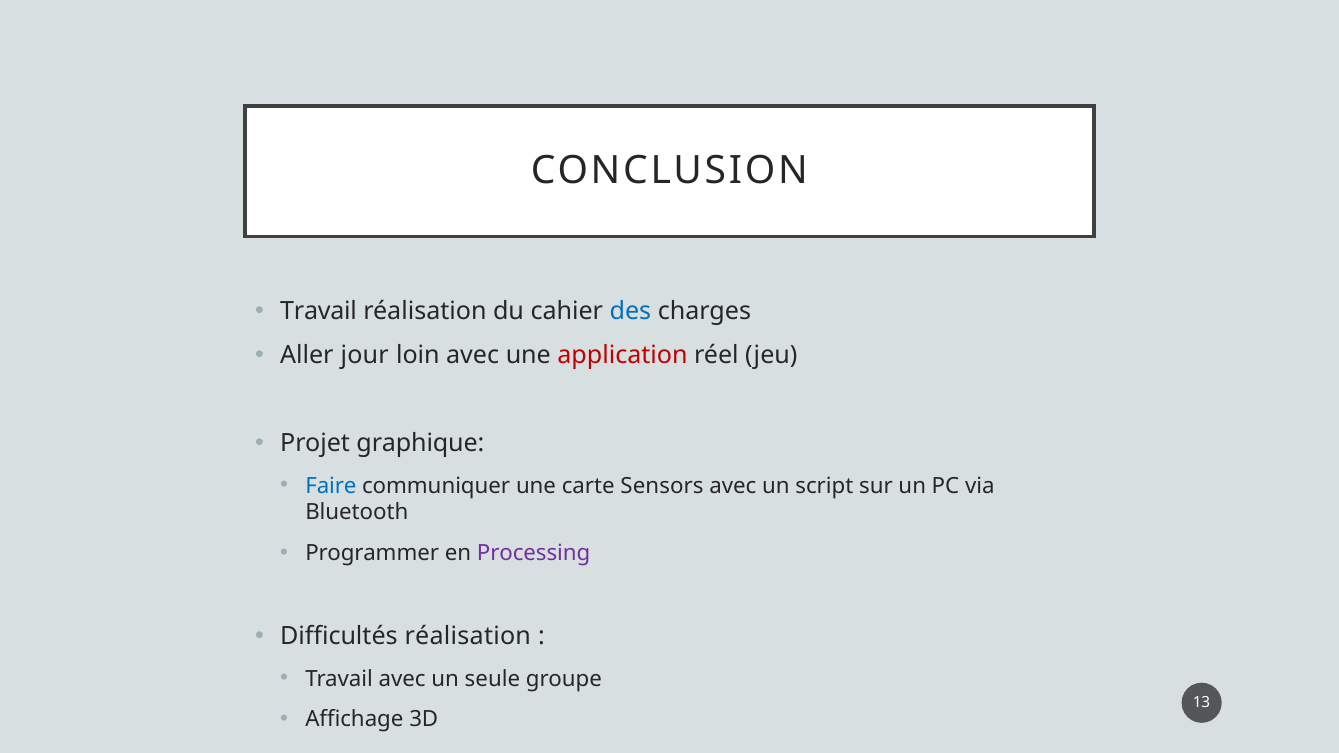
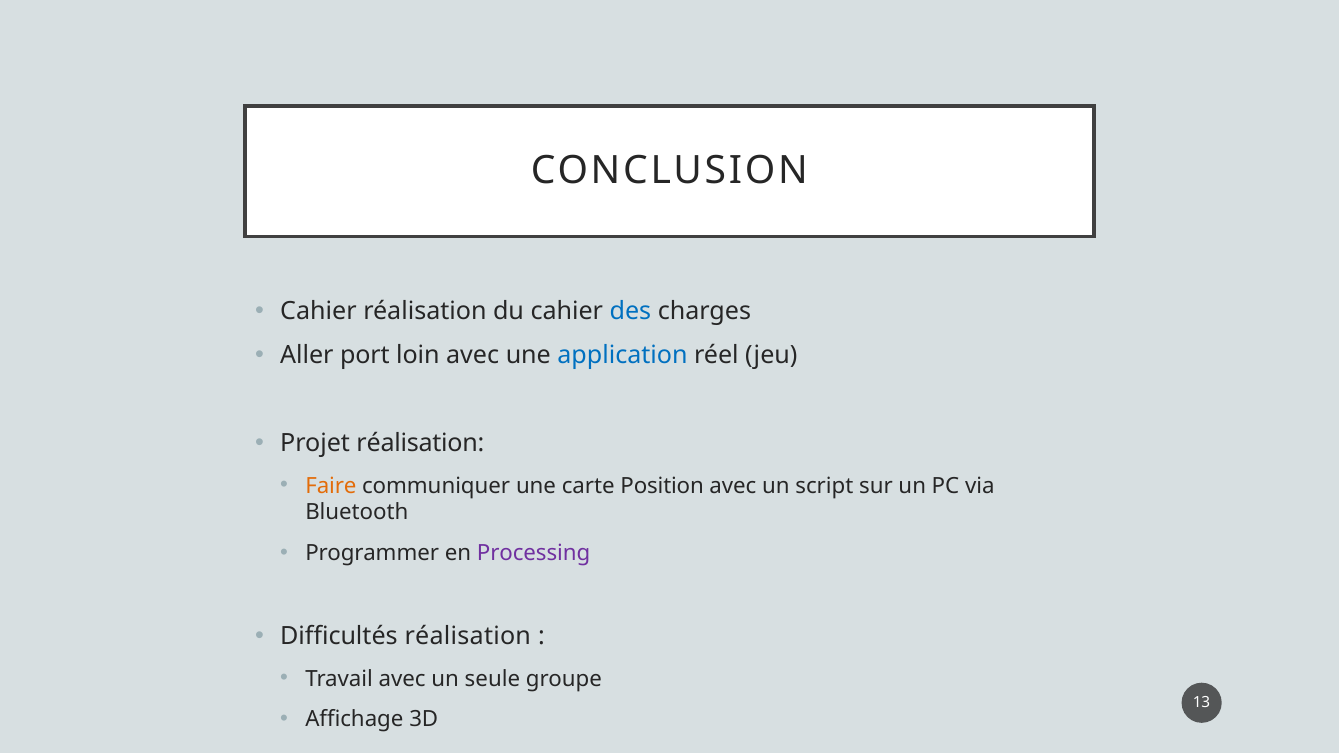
Travail: Travail -> Cahier (318, 312)
jour: jour -> port (365, 356)
application colour: red -> blue (622, 356)
Projet graphique: graphique -> réalisation (420, 444)
Faire colour: blue -> orange (331, 486)
Sensors: Sensors -> Position (662, 486)
